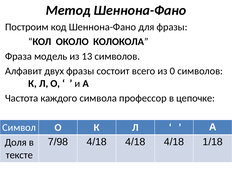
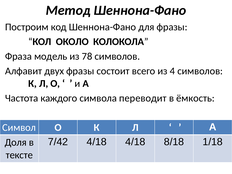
13: 13 -> 78 (87, 56)
0: 0 -> 4 (172, 71)
профессор: профессор -> переводит (143, 98)
цепочке: цепочке -> ёмкость (196, 98)
7/98: 7/98 -> 7/42 (58, 142)
4/18 4/18 4/18: 4/18 -> 8/18 (174, 142)
